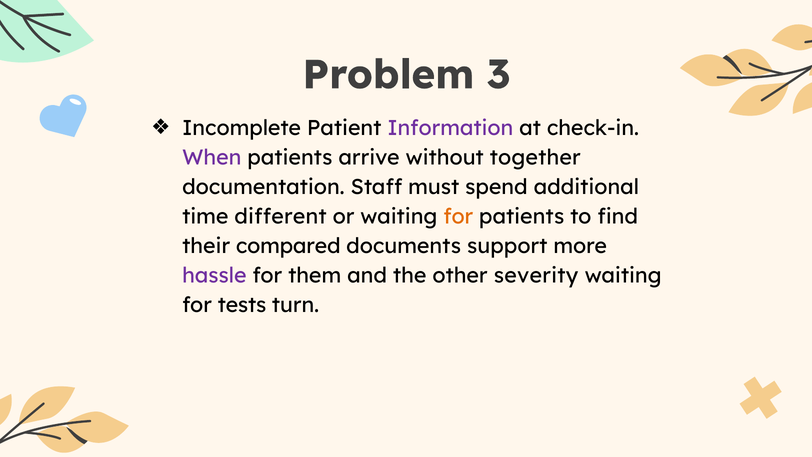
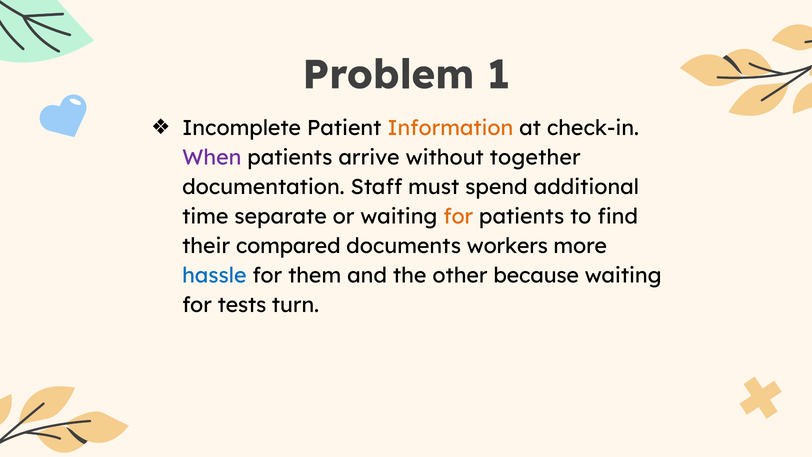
3: 3 -> 1 (499, 75)
Information colour: purple -> orange (450, 128)
different: different -> separate (281, 217)
support: support -> workers (507, 246)
hassle colour: purple -> blue (214, 276)
severity: severity -> because (536, 276)
